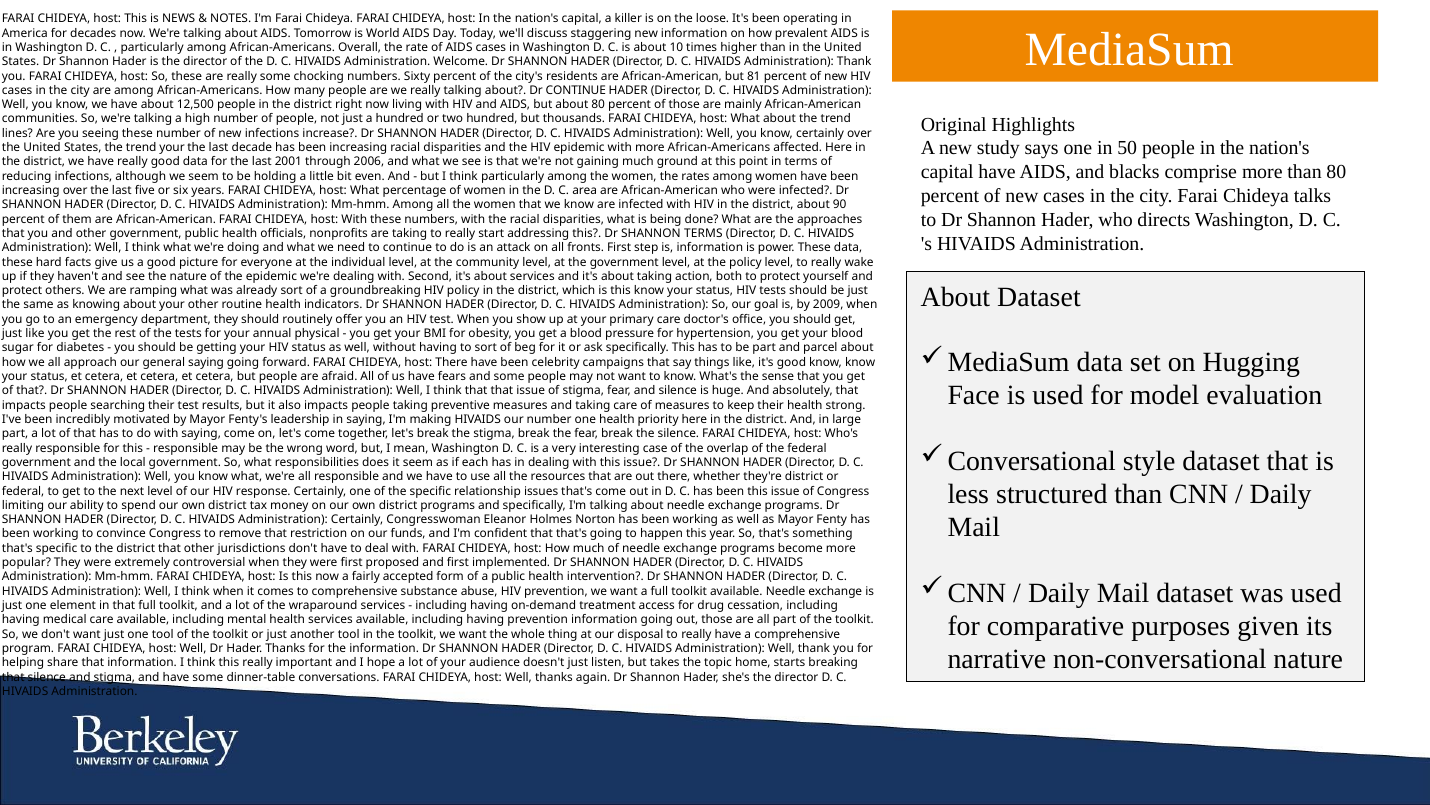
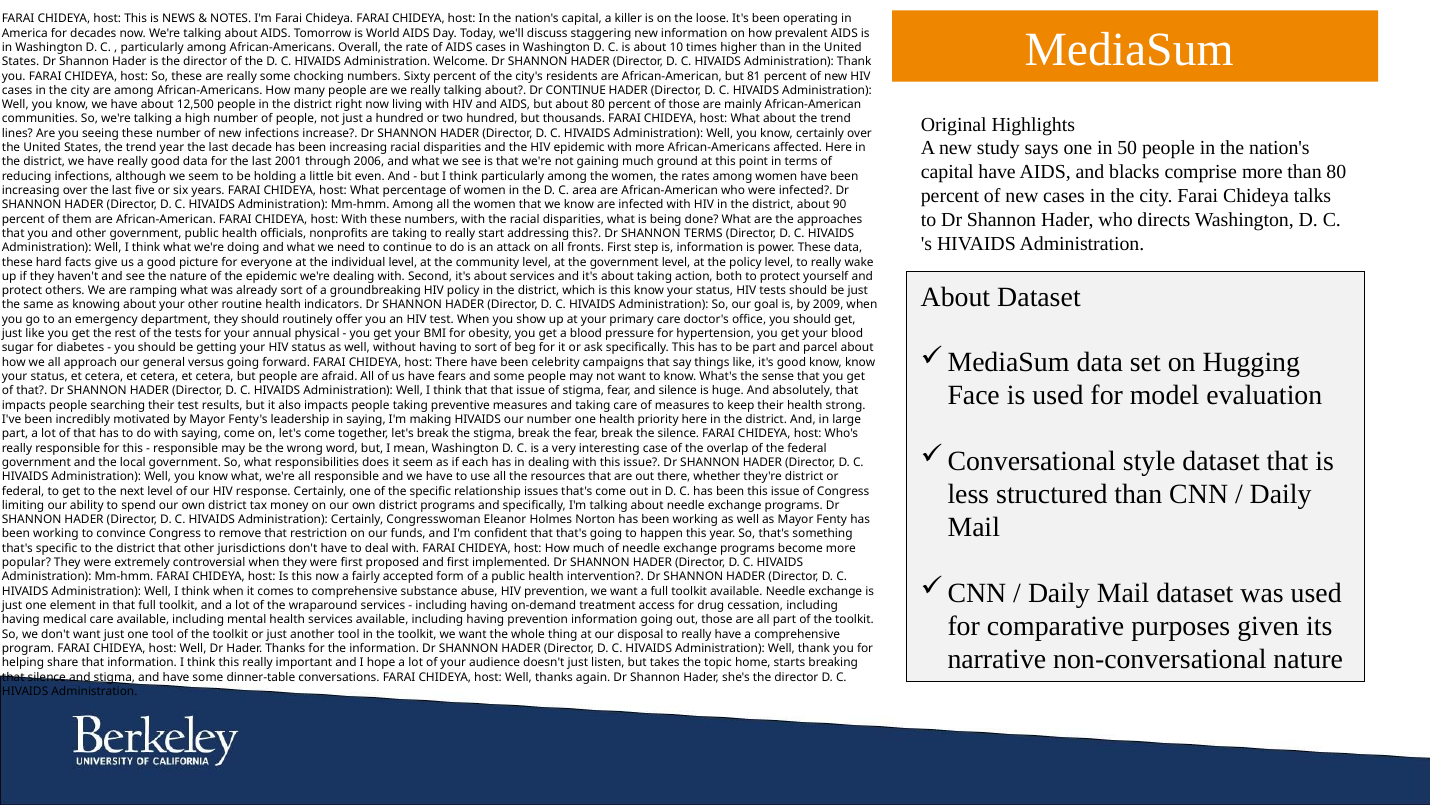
trend your: your -> year (172, 148)
general saying: saying -> versus (206, 362)
